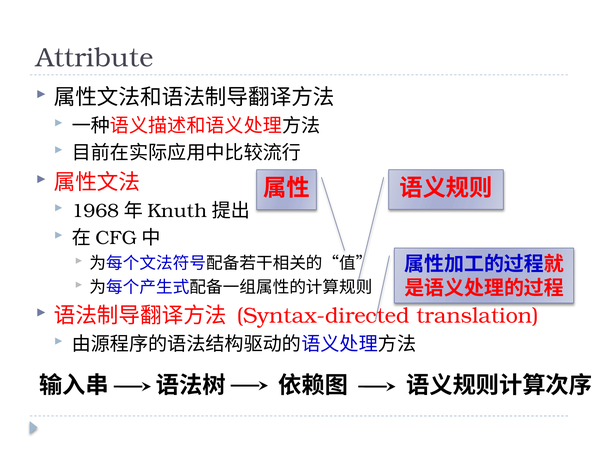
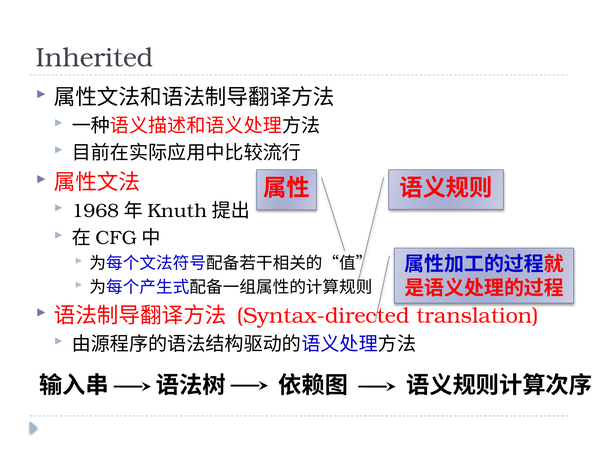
Attribute: Attribute -> Inherited (95, 58)
